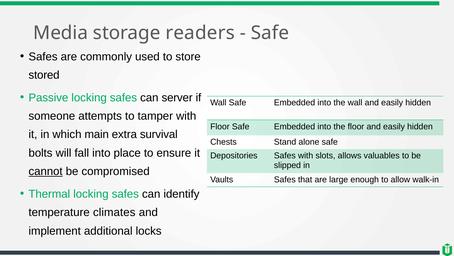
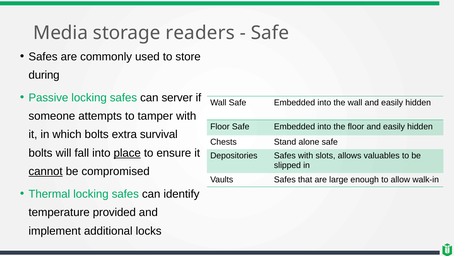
stored: stored -> during (44, 75)
which main: main -> bolts (97, 134)
place underline: none -> present (127, 153)
climates: climates -> provided (114, 212)
